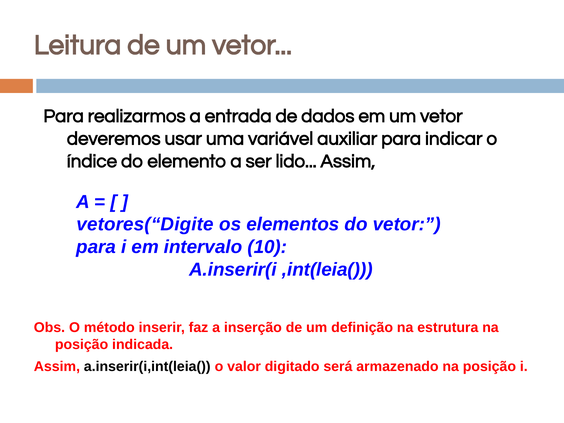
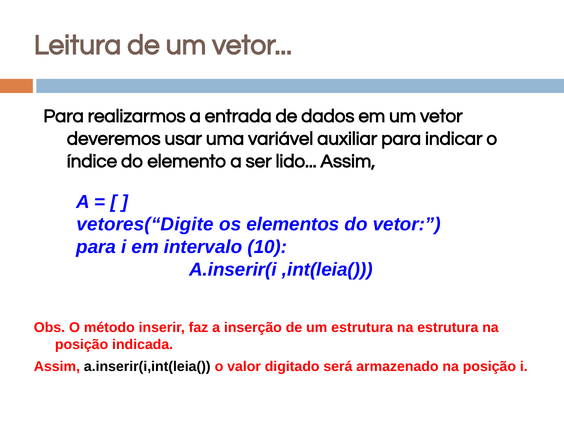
um definição: definição -> estrutura (362, 328)
